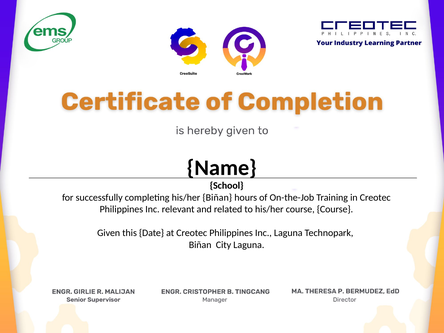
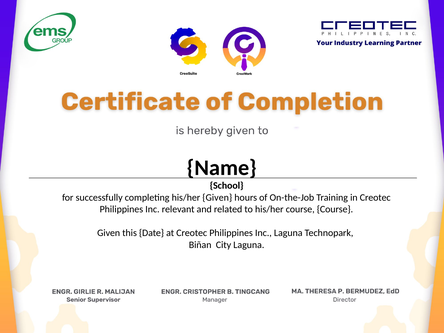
his/her Biñan: Biñan -> Given (217, 198)
